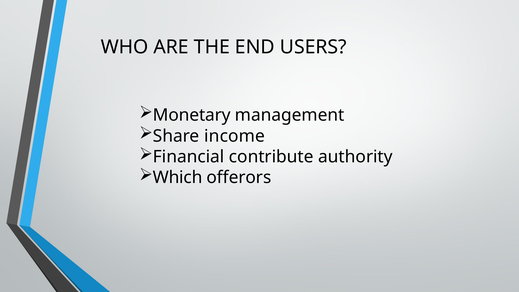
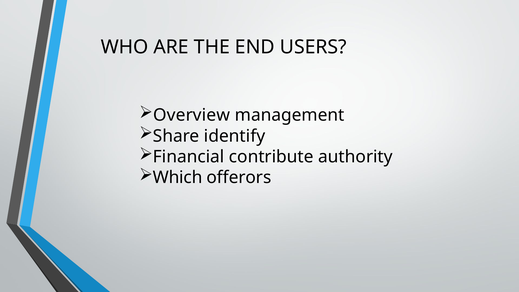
Monetary: Monetary -> Overview (192, 115)
income: income -> identify (235, 136)
